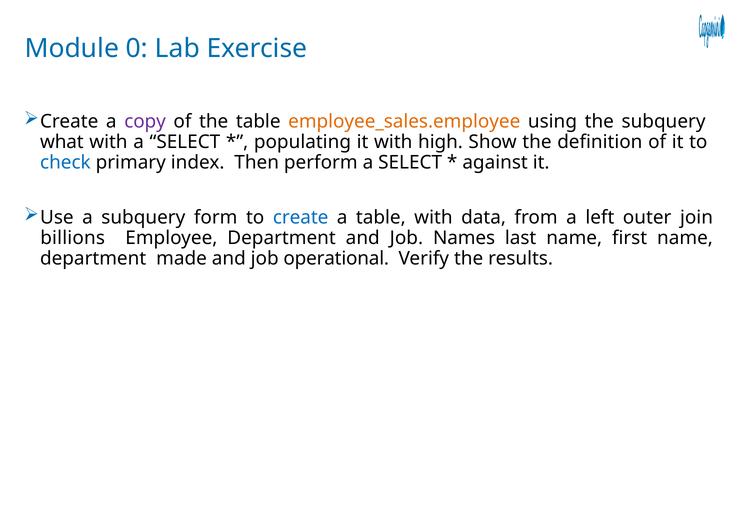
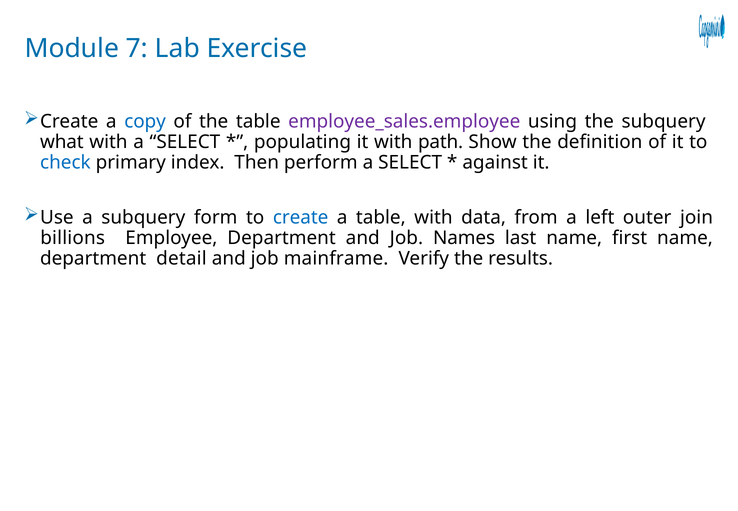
0: 0 -> 7 (137, 49)
copy colour: purple -> blue (145, 121)
employee_sales.employee colour: orange -> purple (404, 121)
high: high -> path (441, 142)
made: made -> detail (181, 258)
operational: operational -> mainframe (336, 258)
